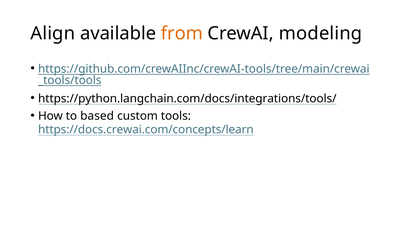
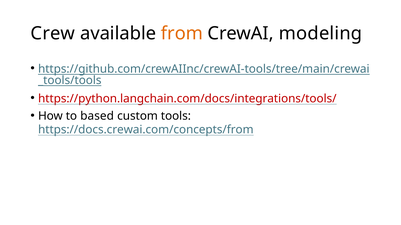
Align: Align -> Crew (53, 34)
https://python.langchain.com/docs/integrations/tools/ colour: black -> red (187, 99)
https://docs.crewai.com/concepts/learn: https://docs.crewai.com/concepts/learn -> https://docs.crewai.com/concepts/from (146, 130)
